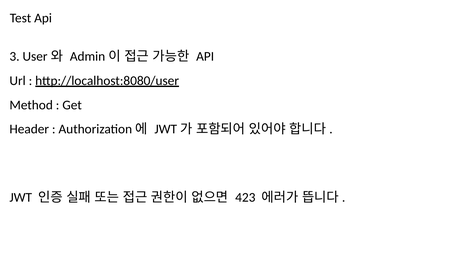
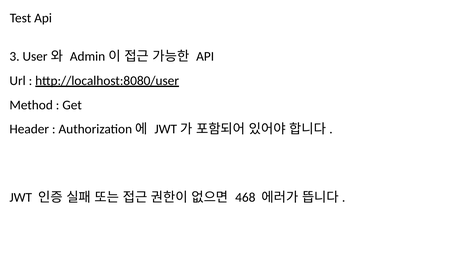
423: 423 -> 468 (245, 197)
